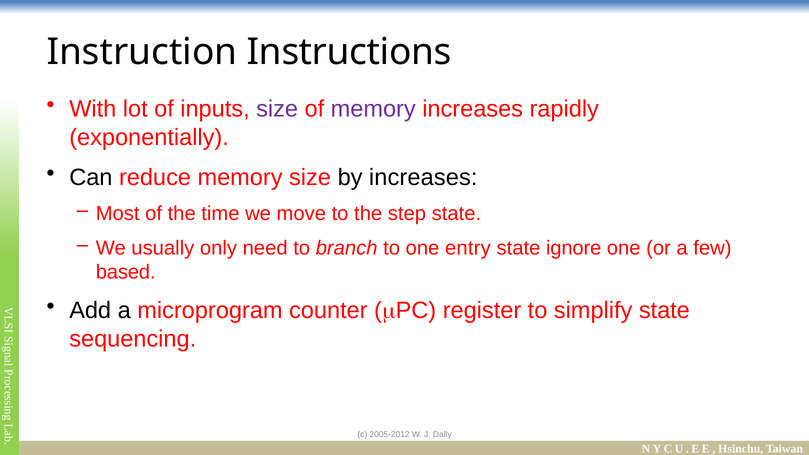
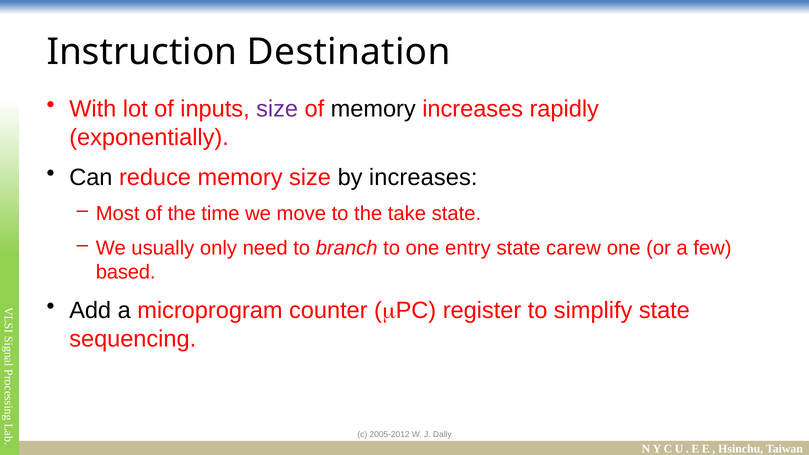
Instructions: Instructions -> Destination (349, 52)
memory colour: purple -> black (373, 109)
step: step -> take (407, 214)
ignore: ignore -> carew (574, 248)
